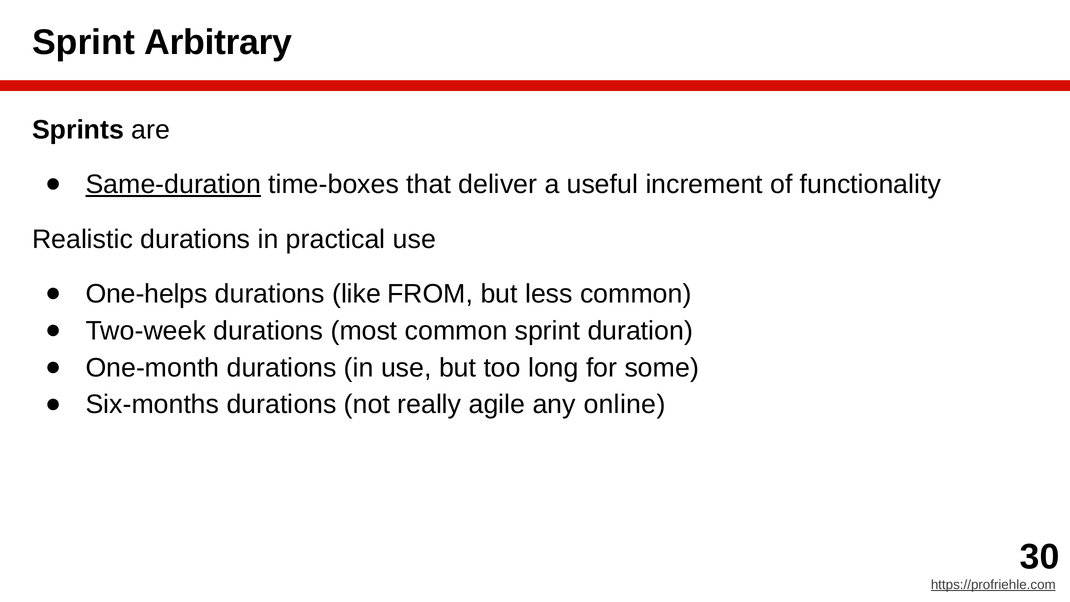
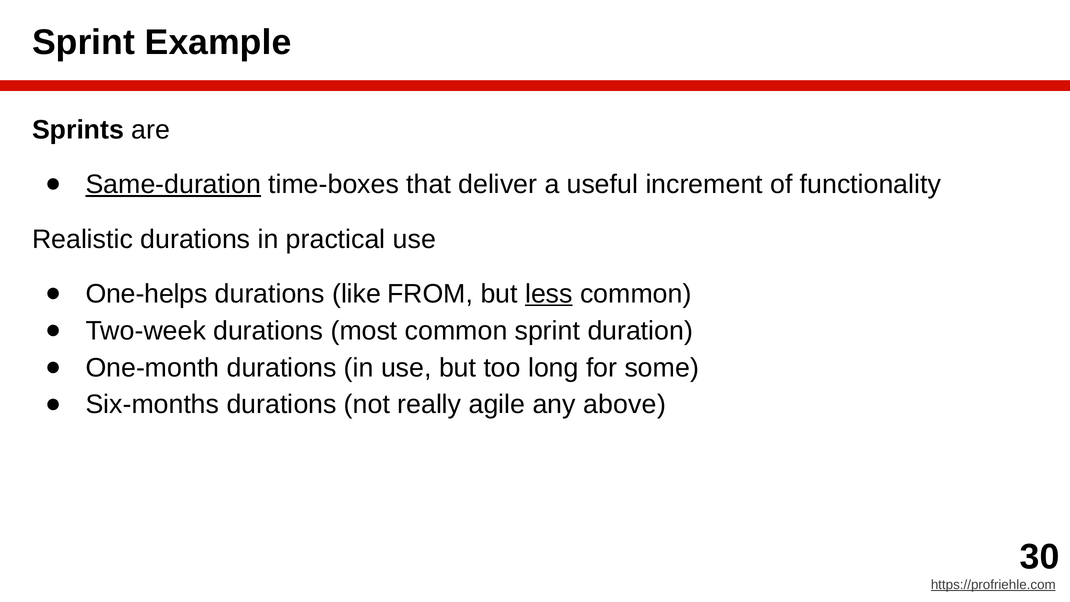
Arbitrary: Arbitrary -> Example (218, 43)
less underline: none -> present (549, 294)
online: online -> above (625, 405)
